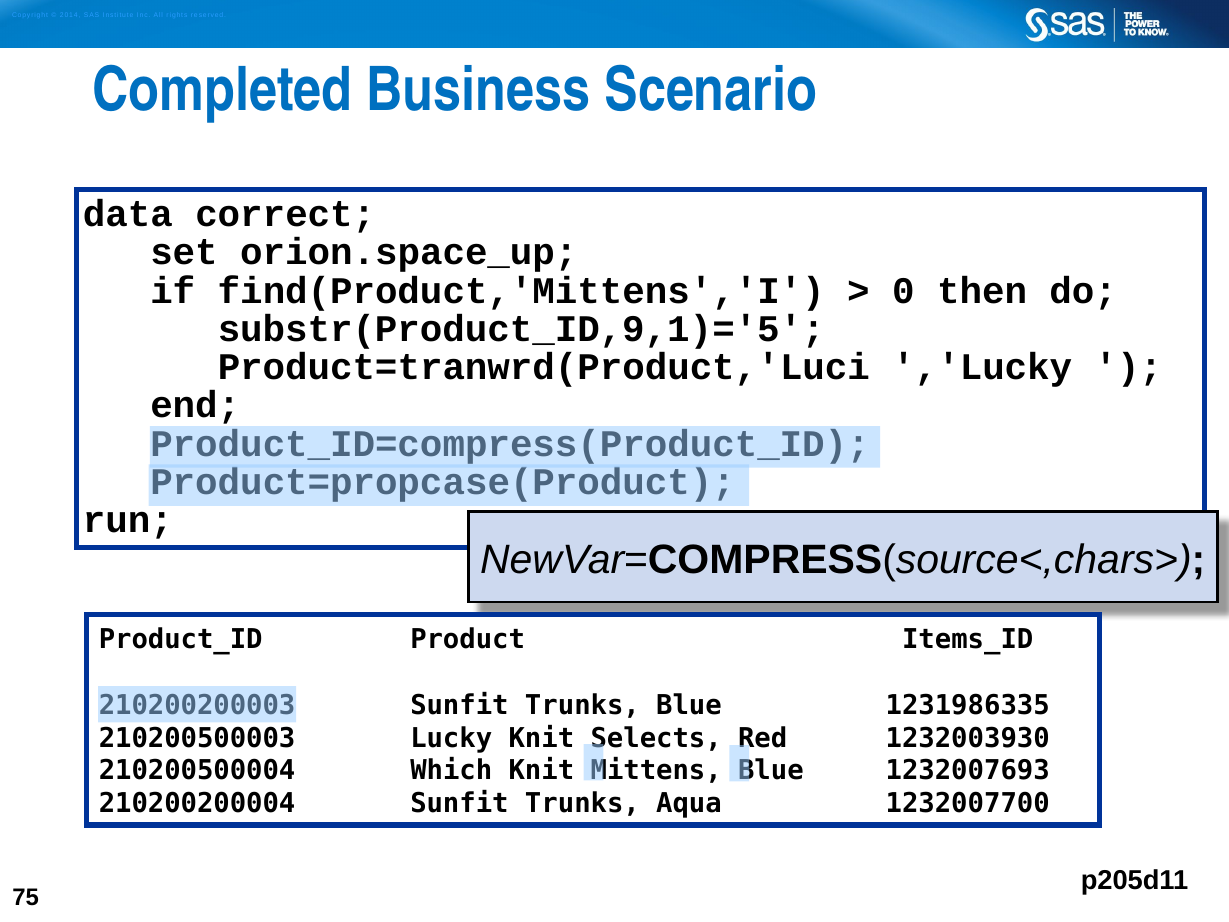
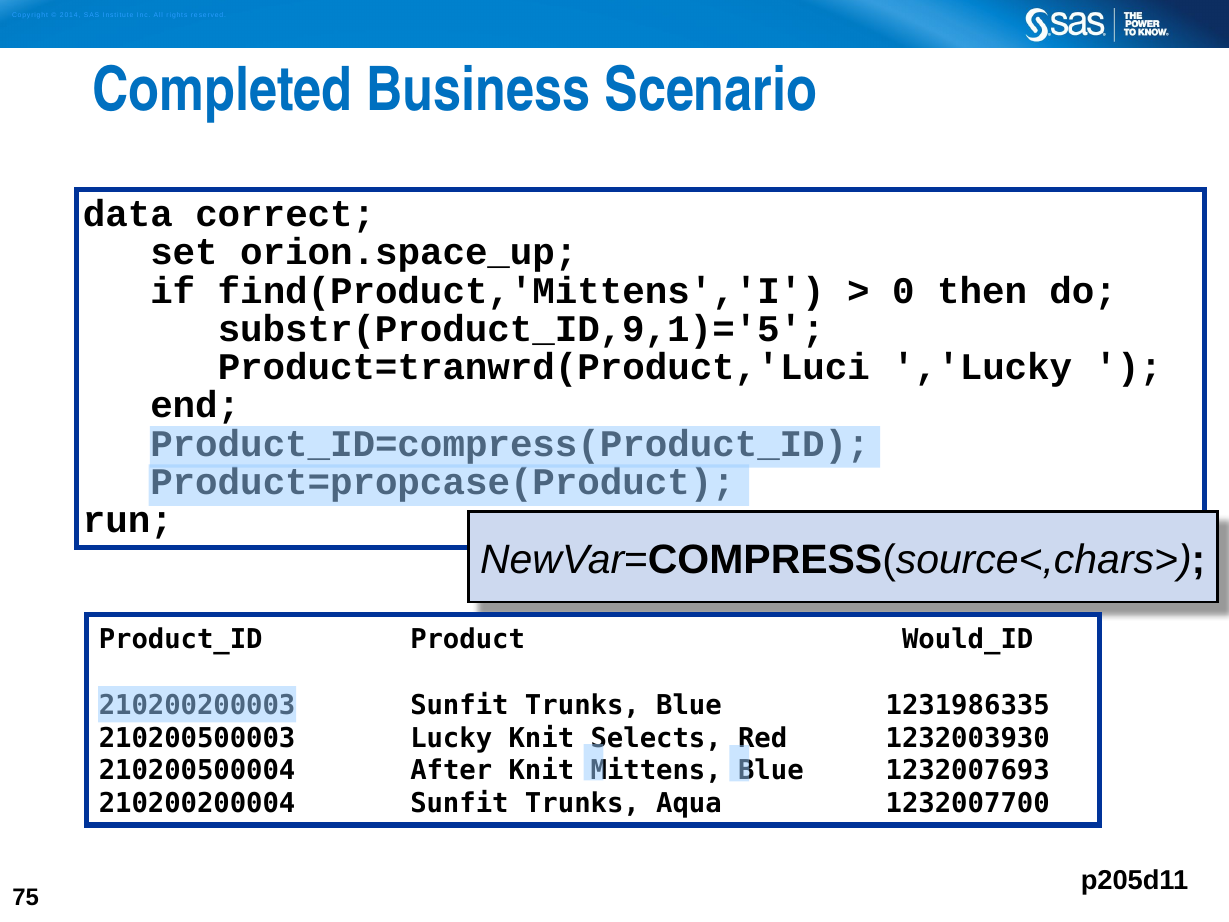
Items_ID: Items_ID -> Would_ID (968, 640)
Which: Which -> After (451, 771)
